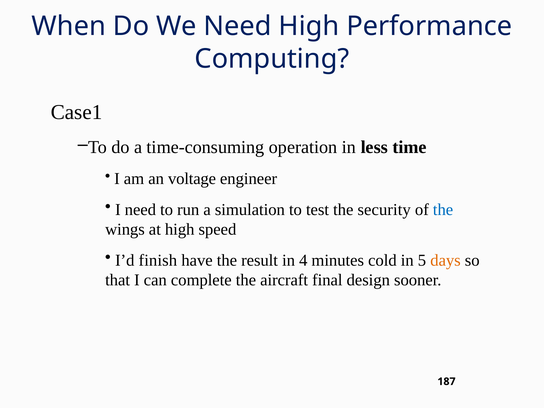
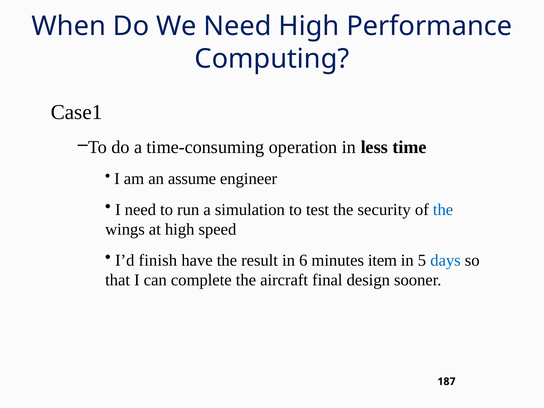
voltage: voltage -> assume (192, 179)
4: 4 -> 6 (303, 260)
cold: cold -> item (382, 260)
days colour: orange -> blue (445, 260)
